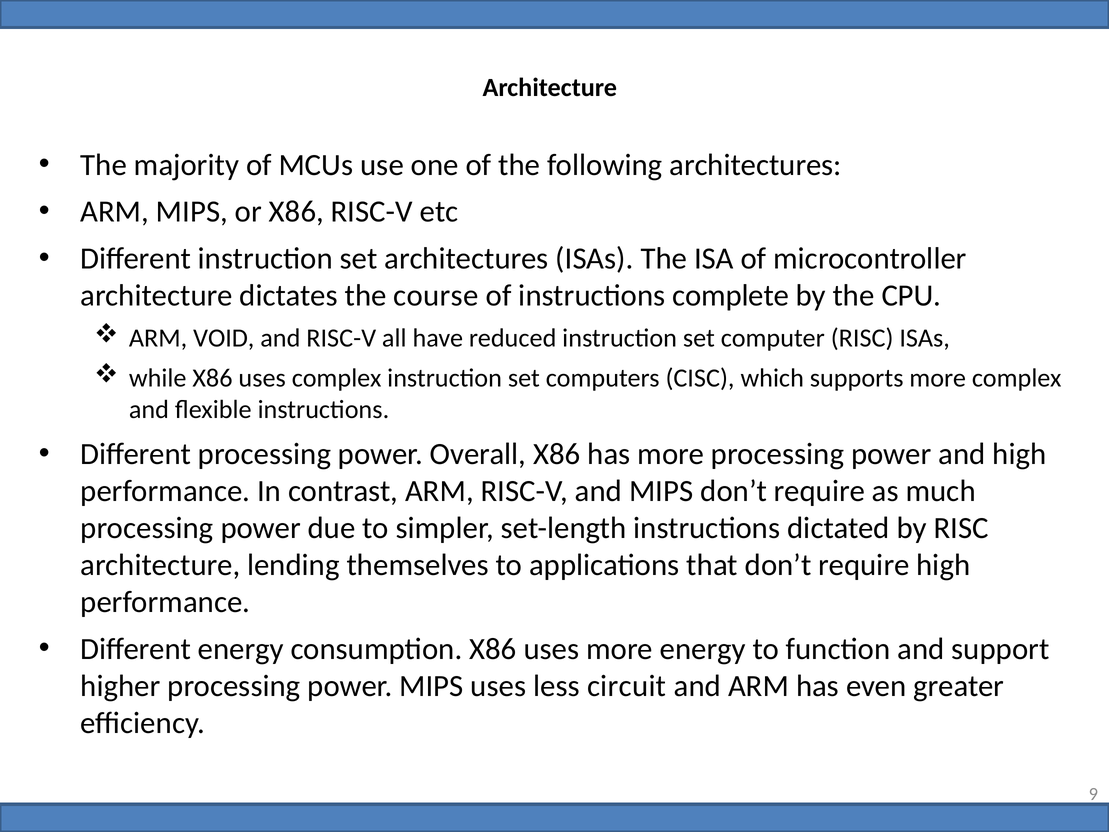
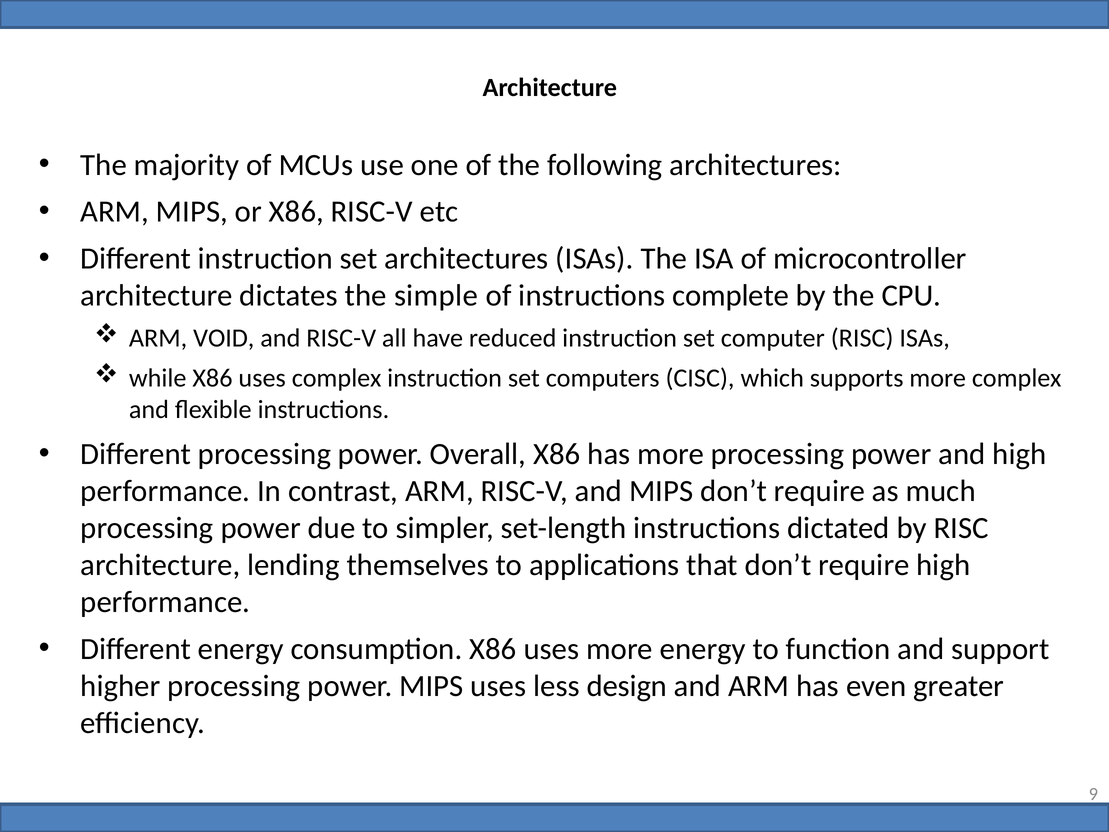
course: course -> simple (436, 296)
circuit: circuit -> design (627, 686)
